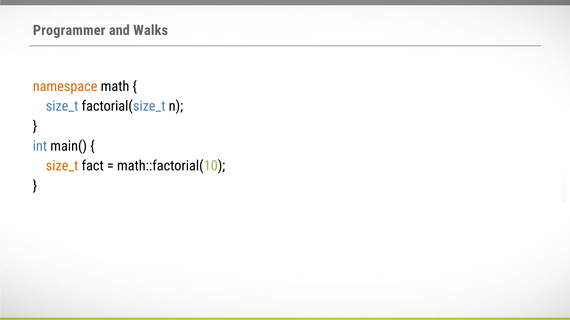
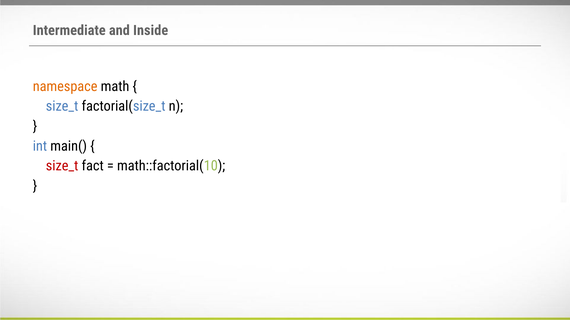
Programmer: Programmer -> Intermediate (69, 30)
Walks: Walks -> Inside (151, 30)
size_t colour: orange -> red (62, 166)
